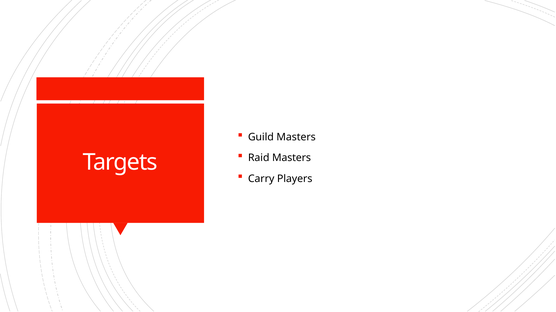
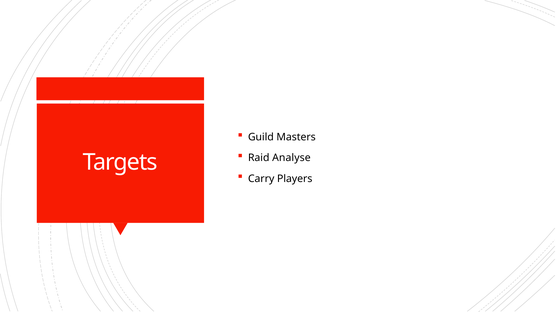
Raid Masters: Masters -> Analyse (291, 158)
